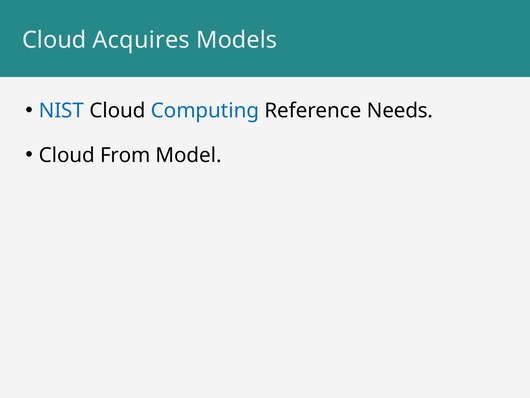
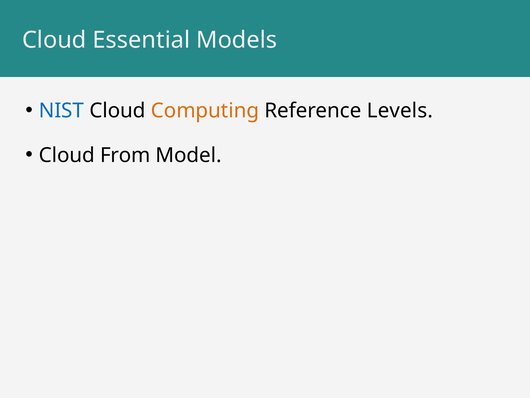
Acquires: Acquires -> Essential (141, 40)
Computing colour: blue -> orange (205, 111)
Needs: Needs -> Levels (400, 111)
